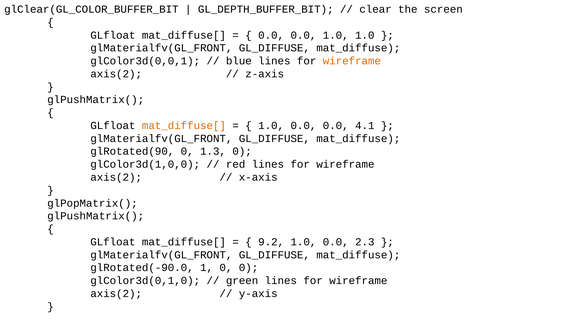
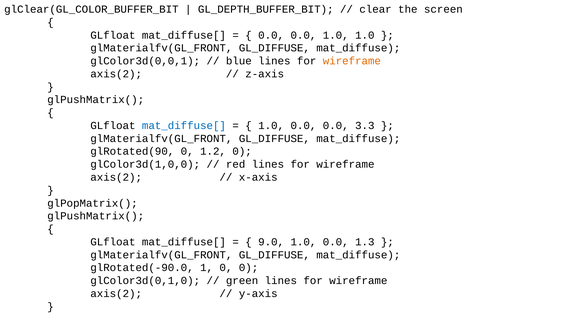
mat_diffuse[ colour: orange -> blue (184, 126)
4.1: 4.1 -> 3.3 (365, 126)
1.3: 1.3 -> 1.2 (213, 151)
9.2: 9.2 -> 9.0 (271, 242)
2.3: 2.3 -> 1.3 (365, 242)
